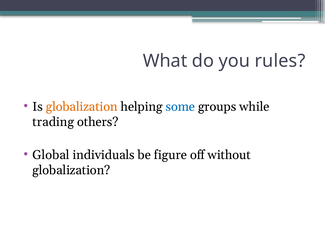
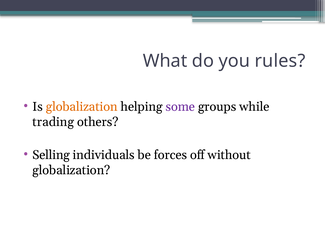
some colour: blue -> purple (180, 107)
Global: Global -> Selling (51, 155)
figure: figure -> forces (171, 155)
